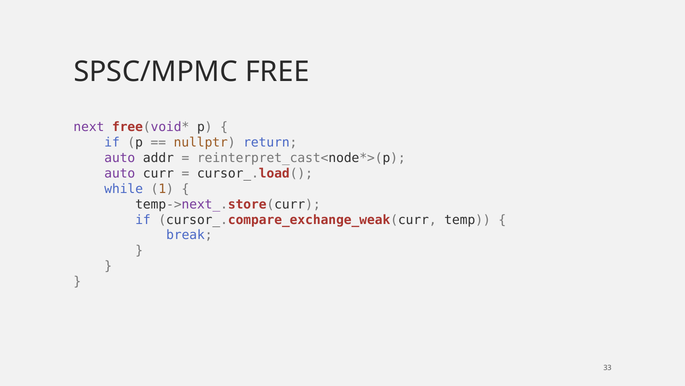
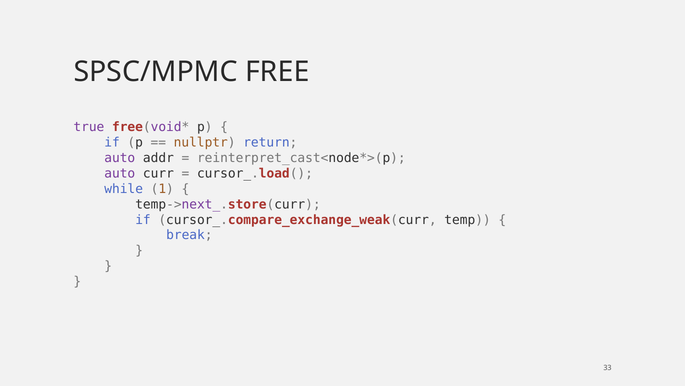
next: next -> true (89, 127)
